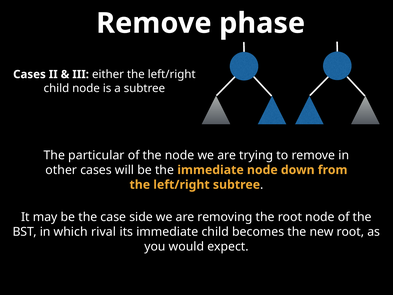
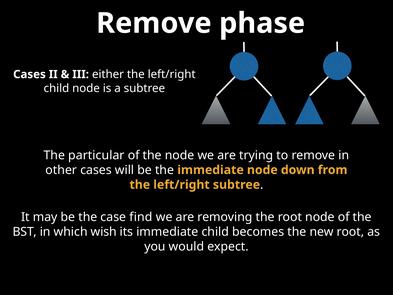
side: side -> find (141, 217)
rival: rival -> wish (104, 232)
